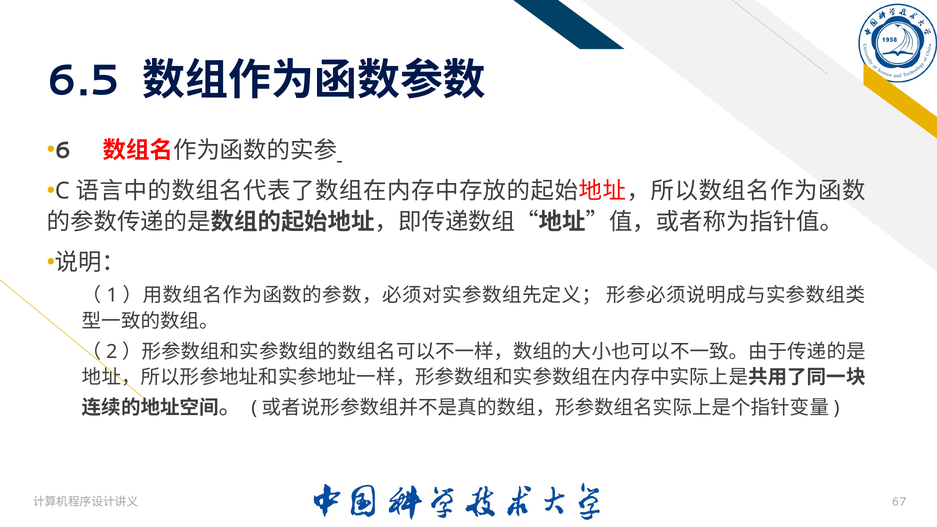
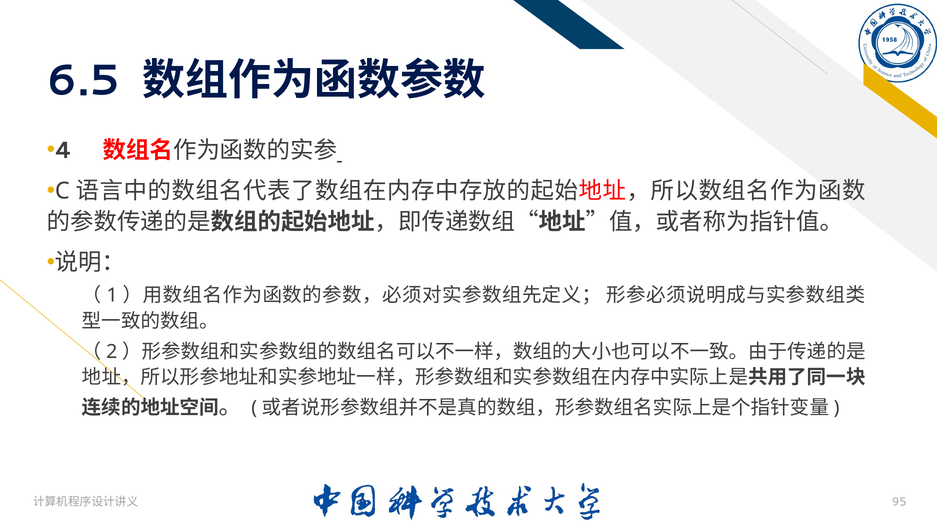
6: 6 -> 4 (63, 150)
67: 67 -> 95 (899, 502)
